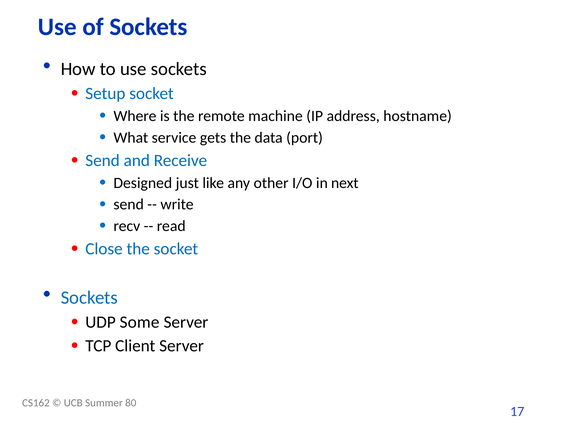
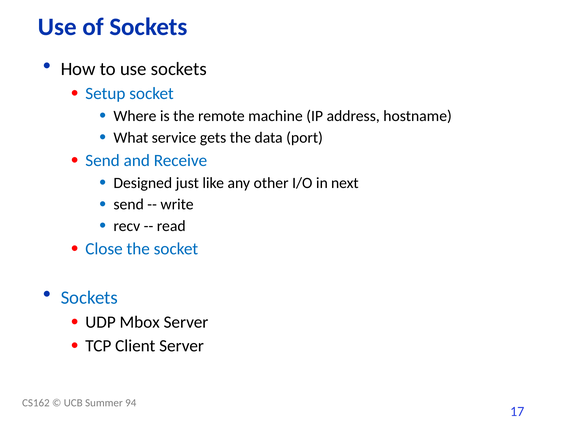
Some: Some -> Mbox (140, 322)
80: 80 -> 94 (131, 403)
